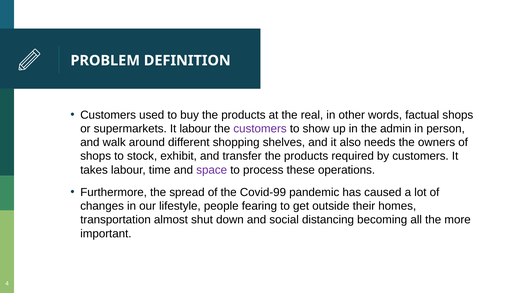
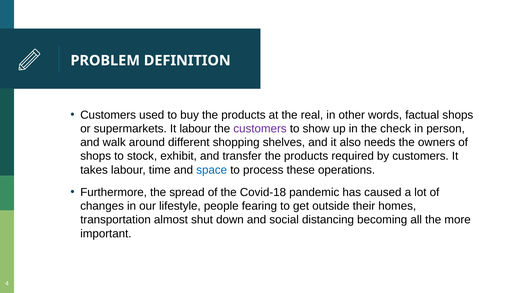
admin: admin -> check (396, 129)
space colour: purple -> blue (212, 170)
Covid-99: Covid-99 -> Covid-18 (263, 192)
